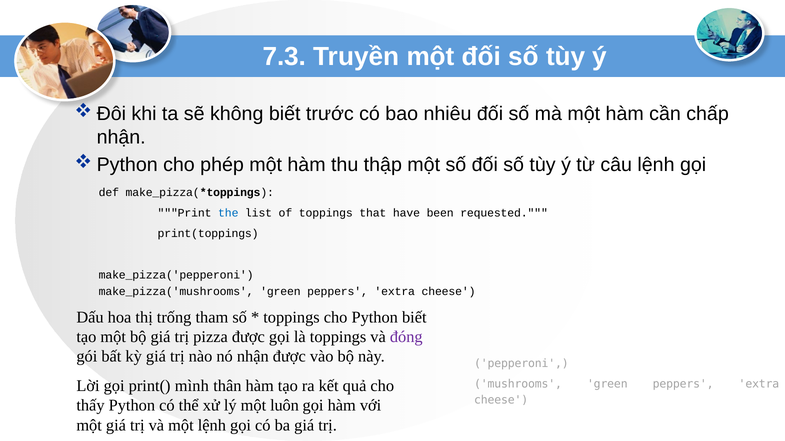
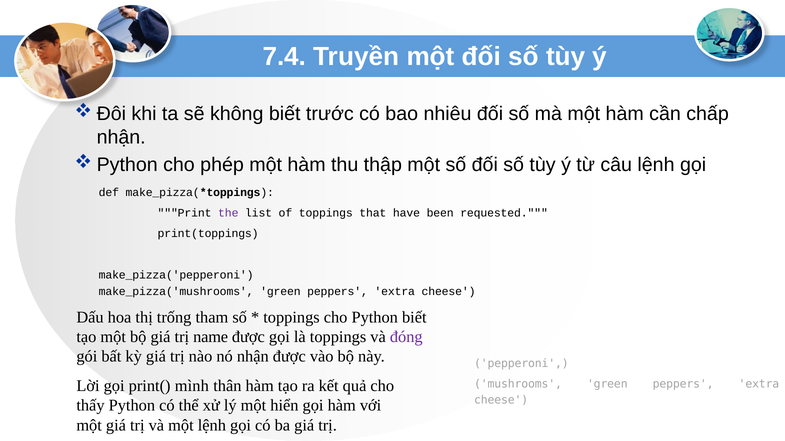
7.3: 7.3 -> 7.4 (284, 57)
the colour: blue -> purple (228, 213)
pizza: pizza -> name (211, 337)
luôn: luôn -> hiển (284, 406)
